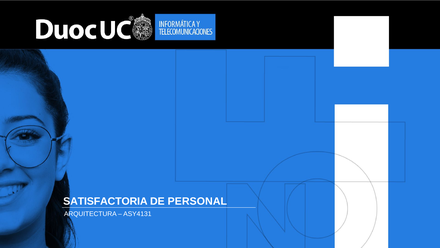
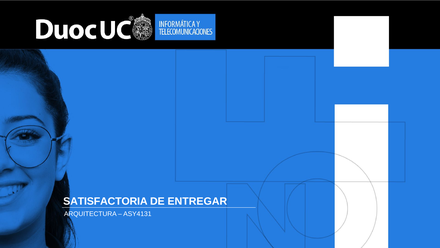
PERSONAL: PERSONAL -> ENTREGAR (197, 201)
